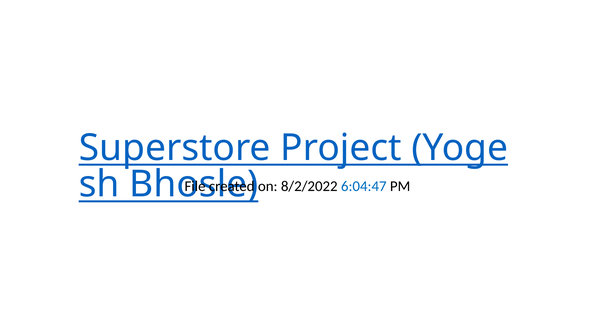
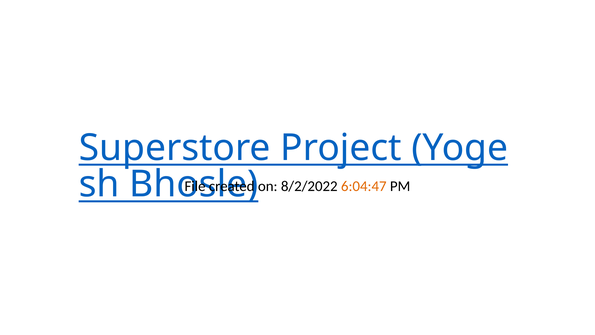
6:04:47 colour: blue -> orange (364, 186)
